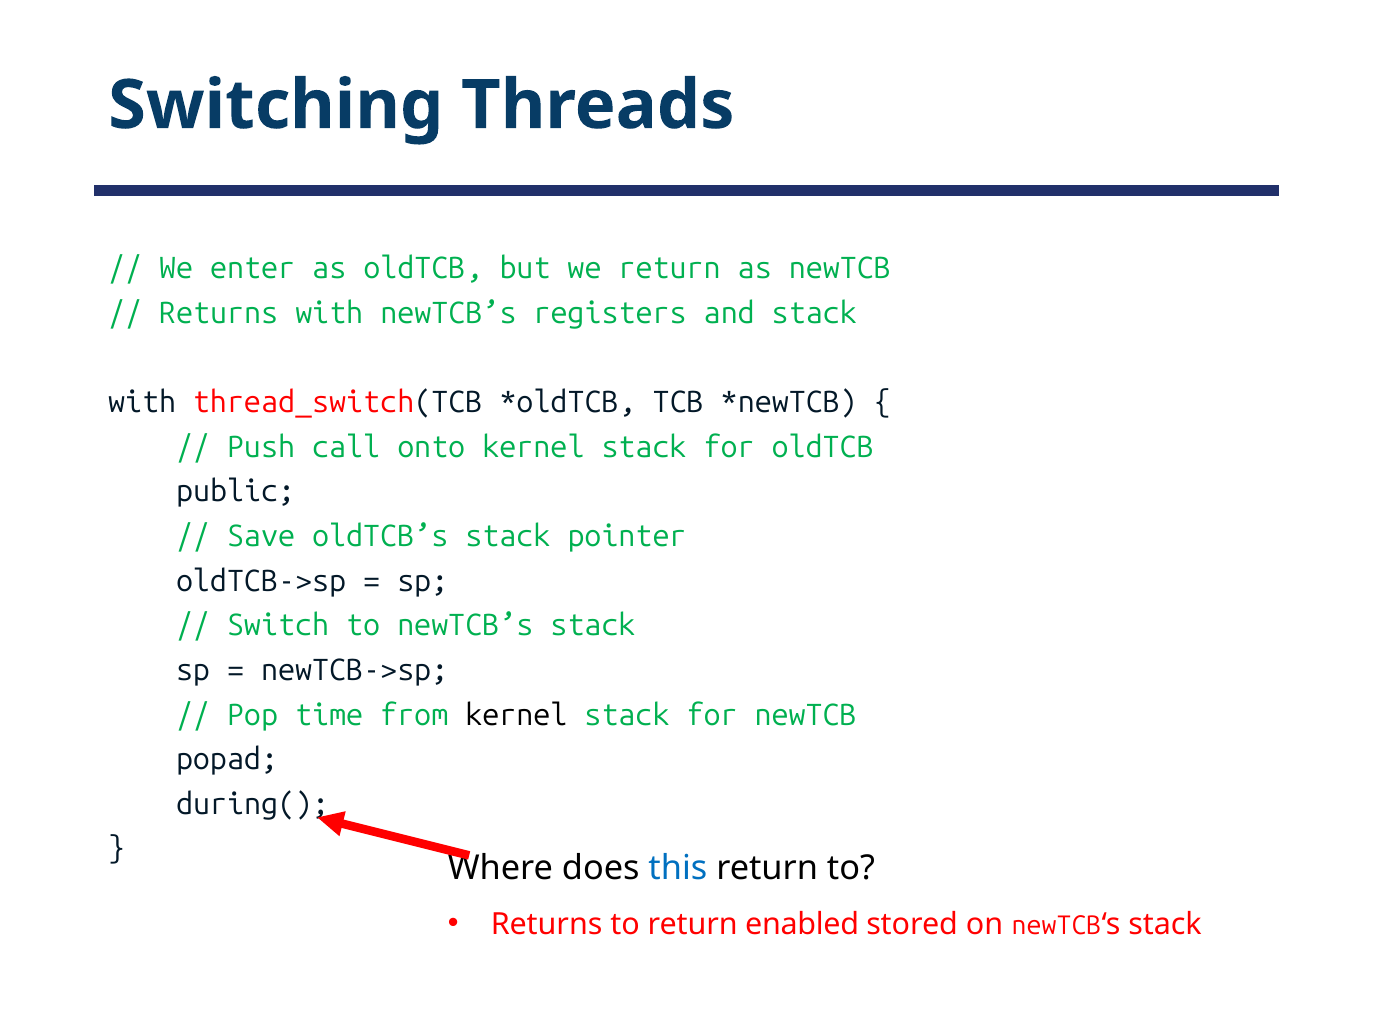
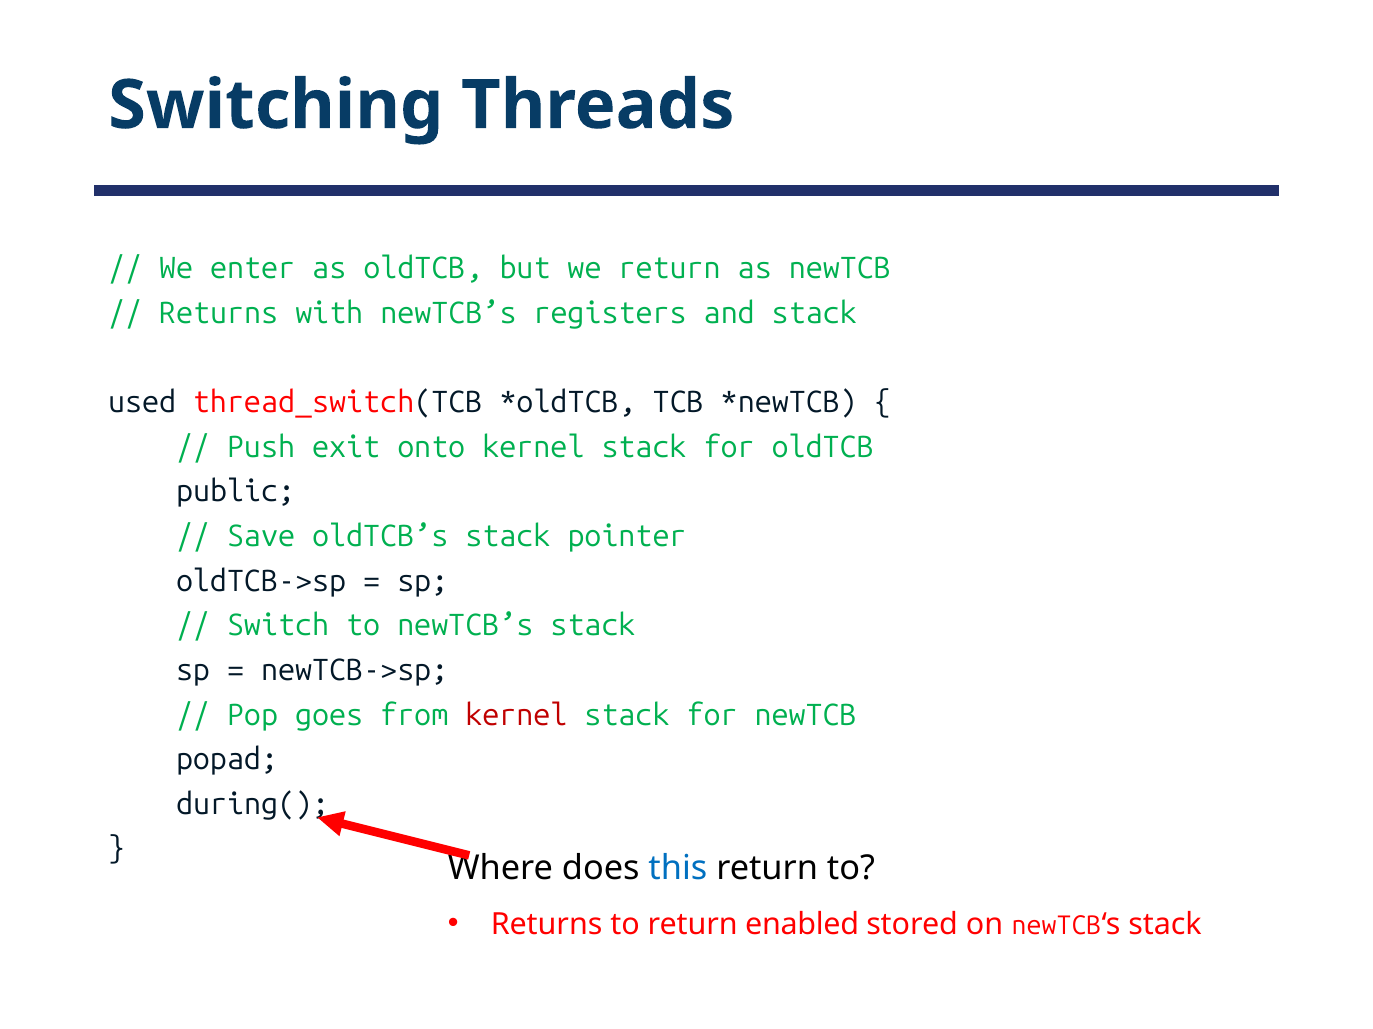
with: with -> used (142, 403)
call: call -> exit (346, 448)
time: time -> goes (329, 716)
kernel colour: black -> red (516, 716)
